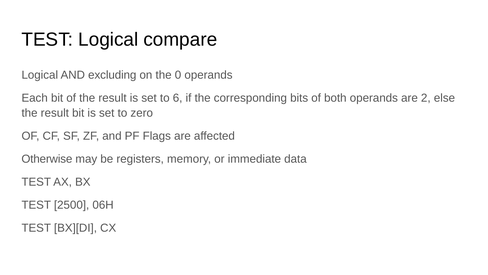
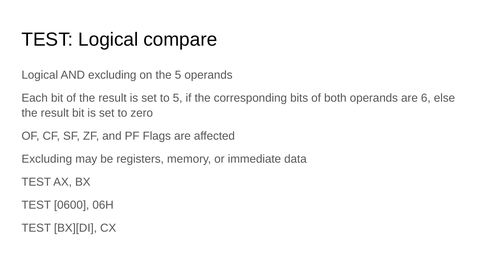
the 0: 0 -> 5 (178, 75)
to 6: 6 -> 5 (178, 98)
2: 2 -> 6 (426, 98)
Otherwise: Otherwise -> Excluding (47, 159)
2500: 2500 -> 0600 (72, 205)
